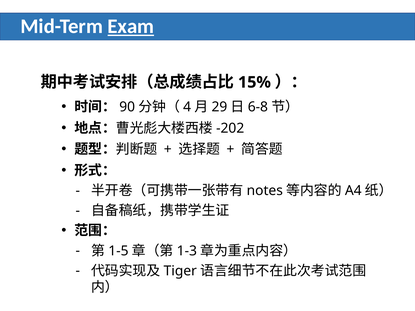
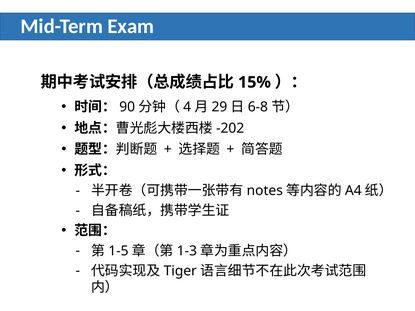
Exam underline: present -> none (131, 26)
